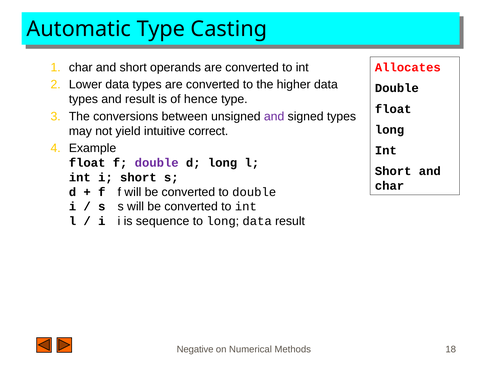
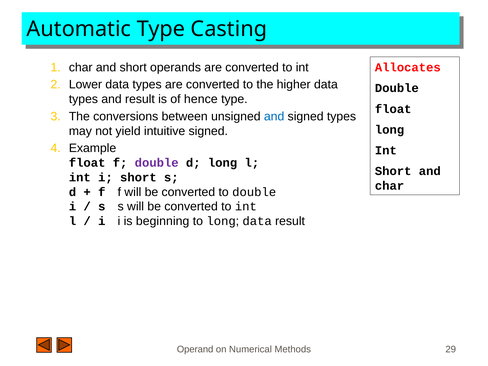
and colour: purple -> blue (274, 116)
intuitive correct: correct -> signed (208, 131)
sequence: sequence -> beginning (163, 221)
Negative: Negative -> Operand (195, 349)
18: 18 -> 29 (451, 349)
